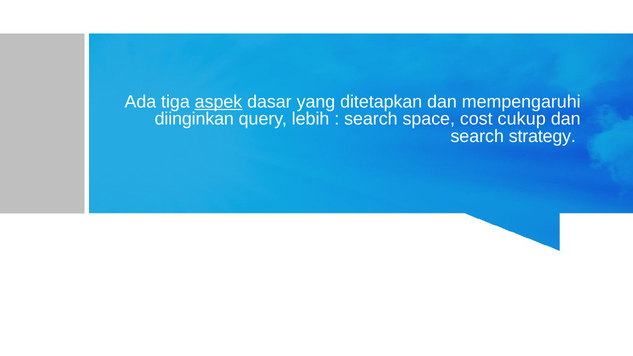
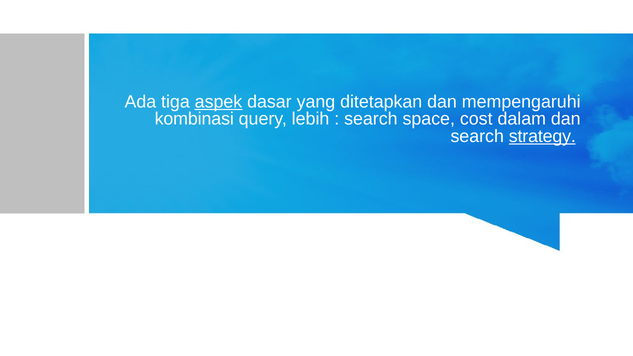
diinginkan: diinginkan -> kombinasi (194, 119)
cukup: cukup -> dalam (522, 119)
strategy underline: none -> present (542, 136)
